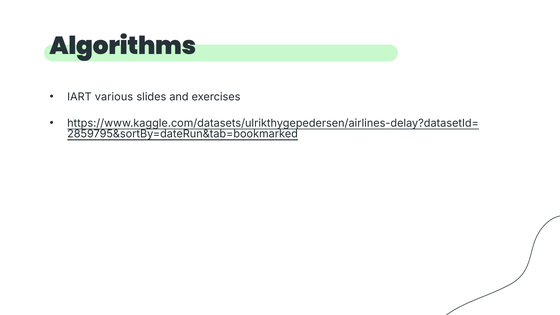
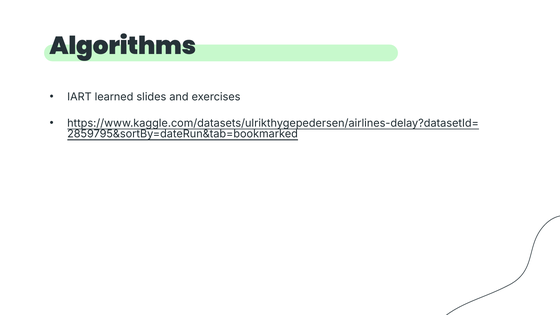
various: various -> learned (114, 97)
